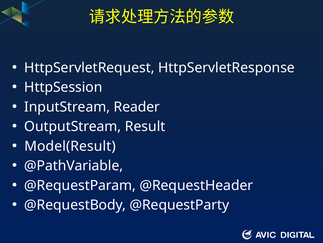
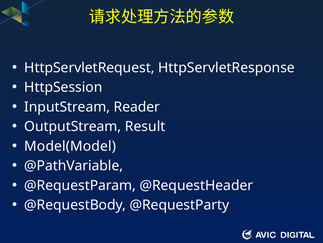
Model(Result: Model(Result -> Model(Model (70, 146)
